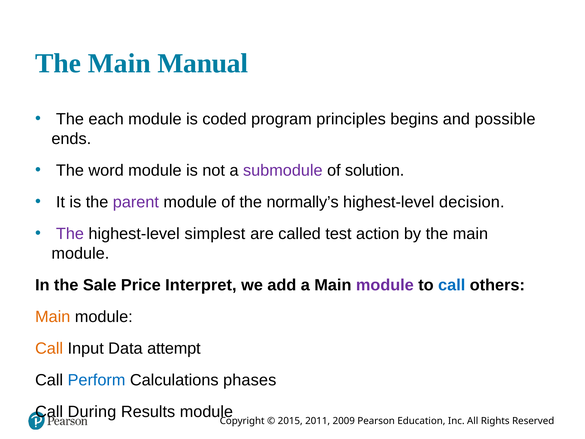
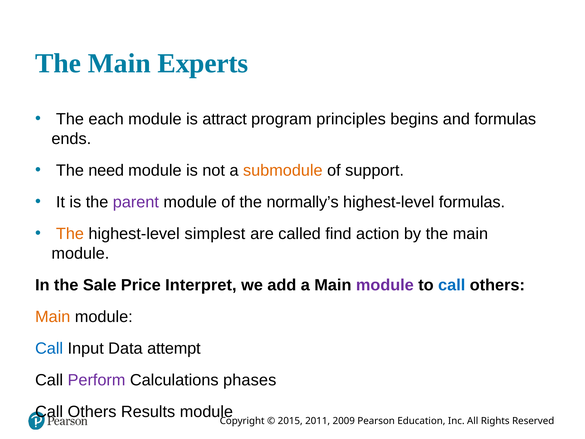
Manual: Manual -> Experts (203, 63)
coded: coded -> attract (225, 119)
and possible: possible -> formulas (505, 119)
word: word -> need (106, 170)
submodule colour: purple -> orange (283, 170)
solution: solution -> support (375, 170)
highest-level decision: decision -> formulas (472, 202)
The colour: purple -> orange (70, 234)
test: test -> find (338, 234)
Call colour: orange -> blue (49, 348)
Perform colour: blue -> purple (97, 380)
During: During -> Others (92, 412)
